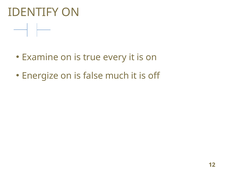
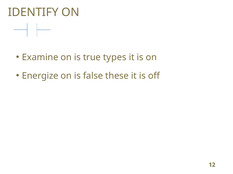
every: every -> types (115, 57)
much: much -> these (117, 76)
